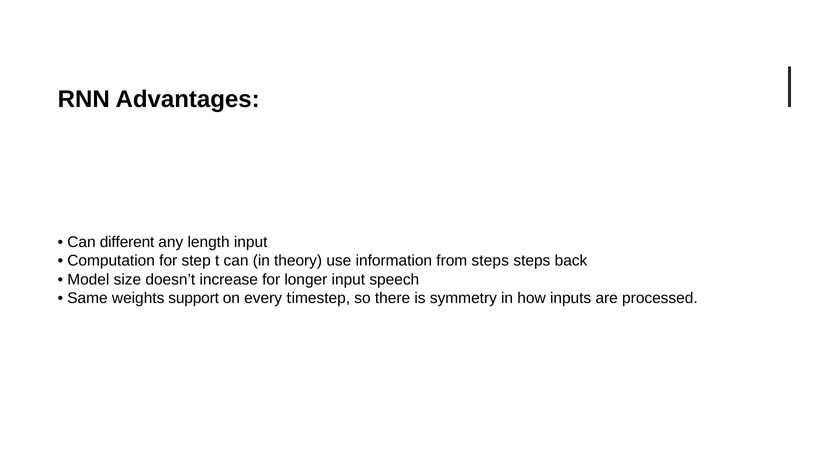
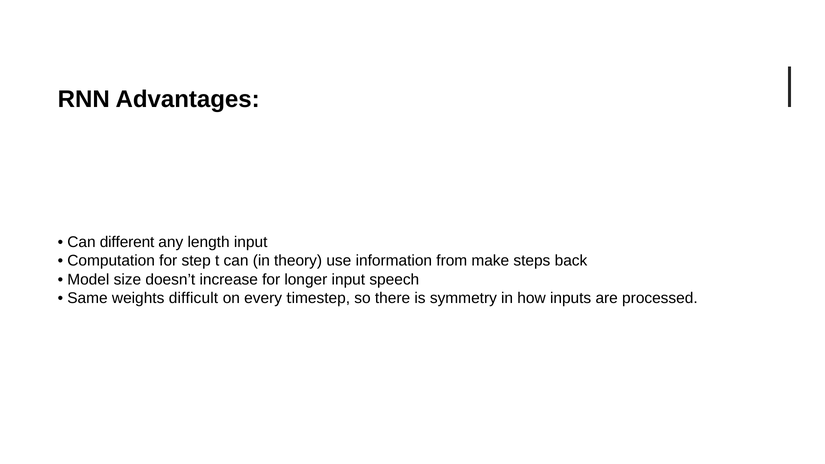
from steps: steps -> make (490, 261)
support: support -> difficult (193, 298)
